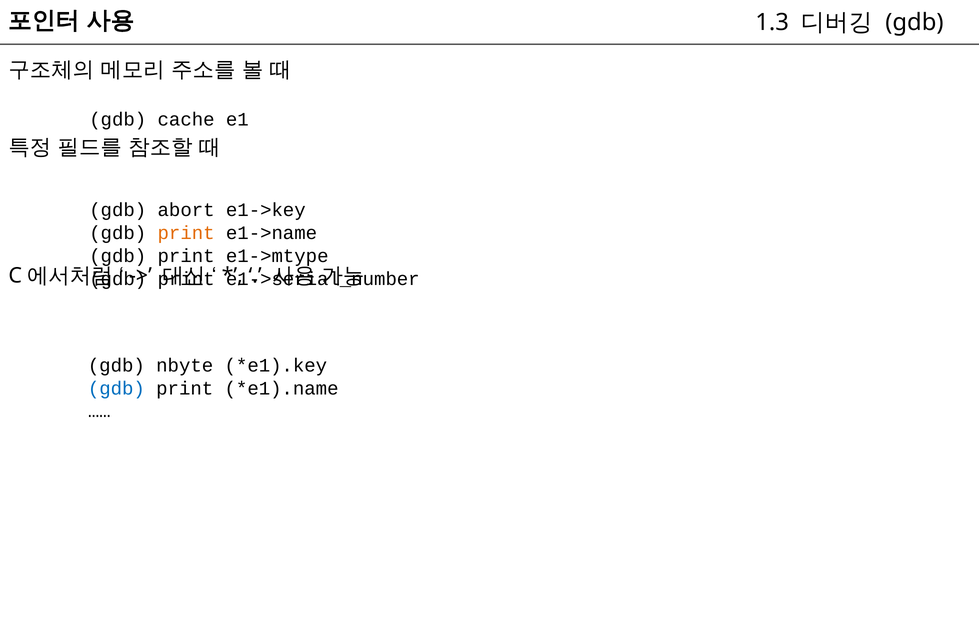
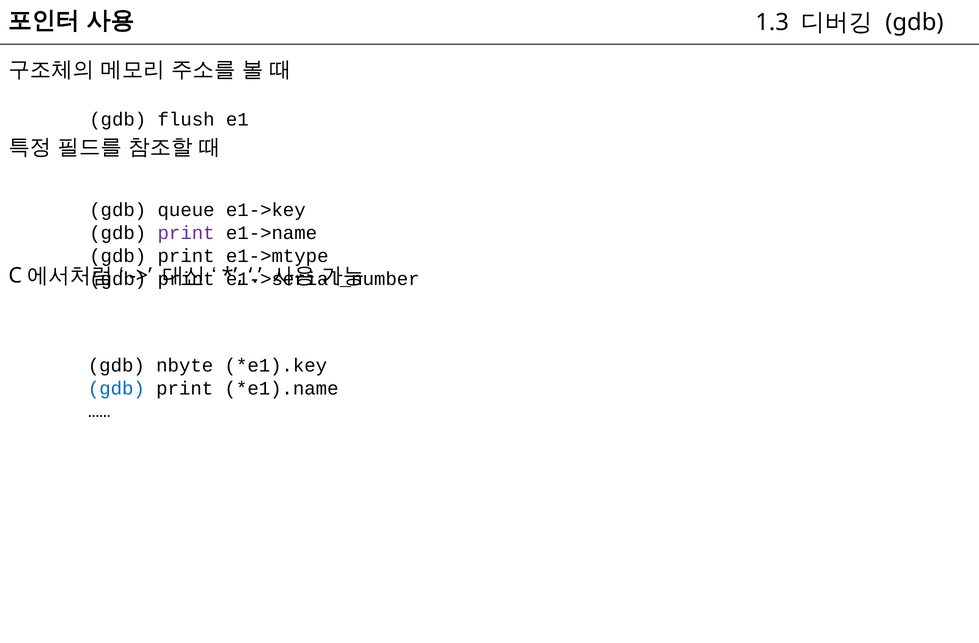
cache: cache -> flush (186, 120)
abort: abort -> queue (186, 210)
print colour: orange -> purple (186, 233)
